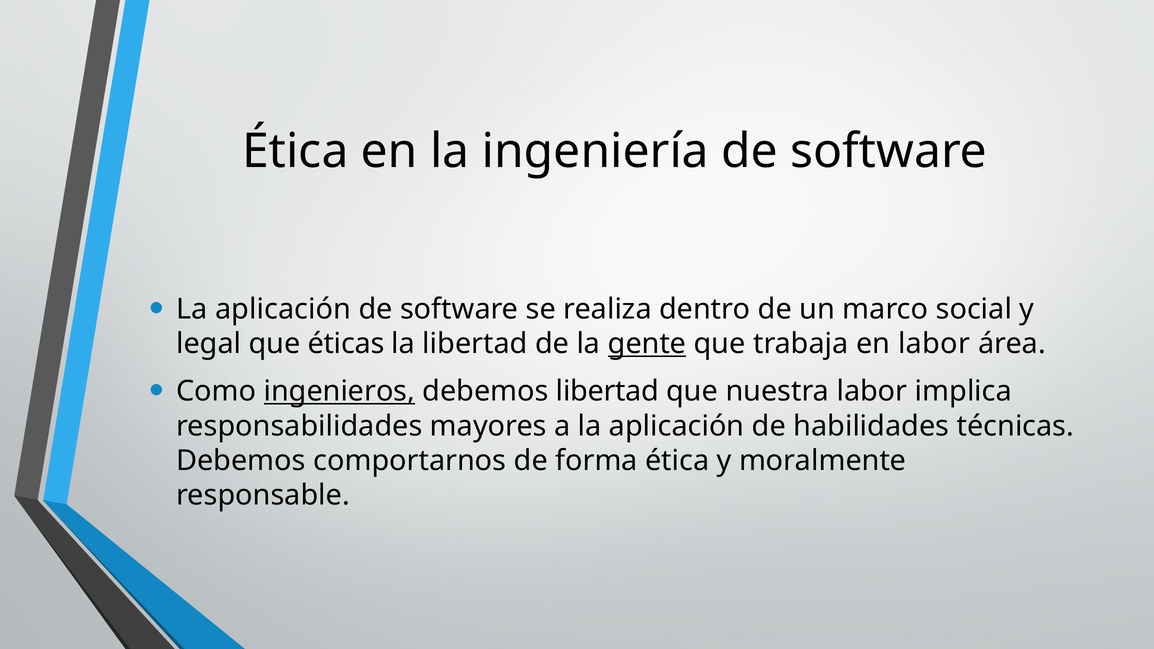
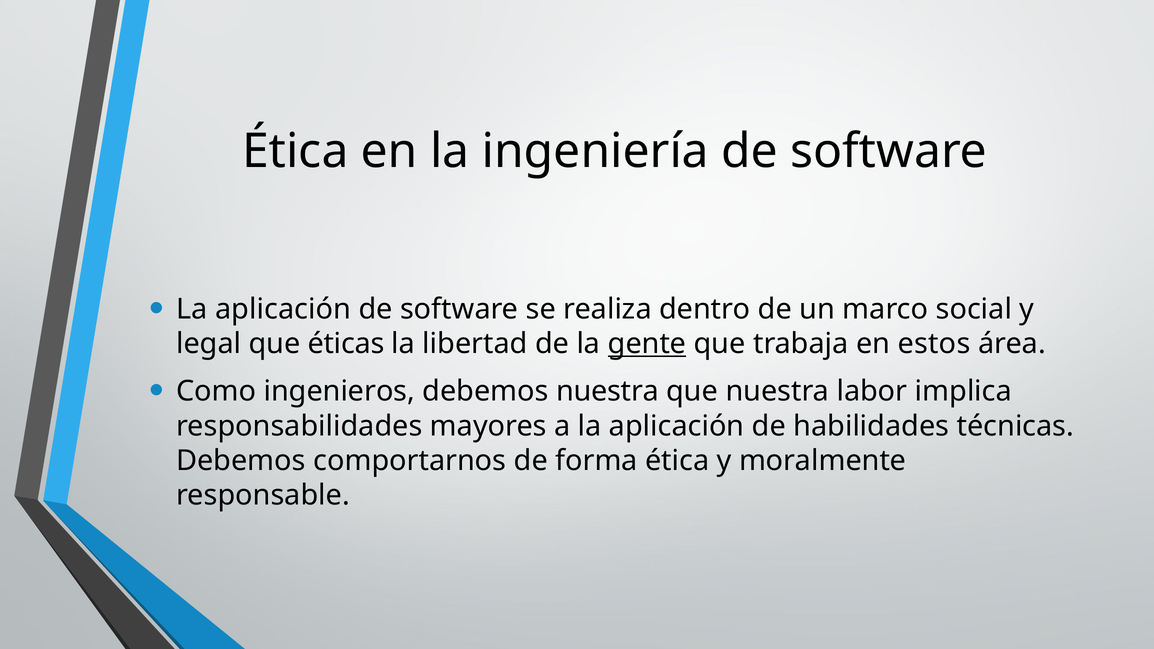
en labor: labor -> estos (934, 344)
ingenieros underline: present -> none (339, 391)
debemos libertad: libertad -> nuestra (607, 391)
